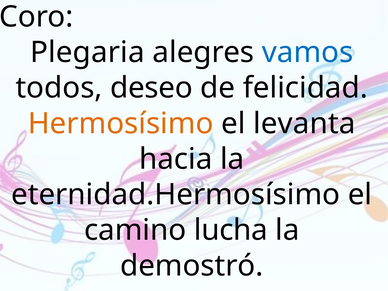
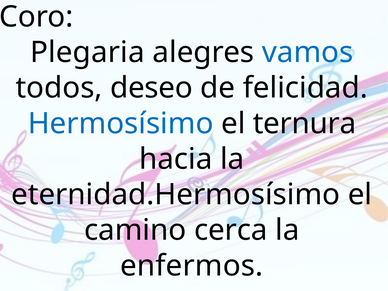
Hermosísimo colour: orange -> blue (121, 123)
levanta: levanta -> ternura (305, 123)
lucha: lucha -> cerca (231, 230)
demostró: demostró -> enfermos (192, 266)
